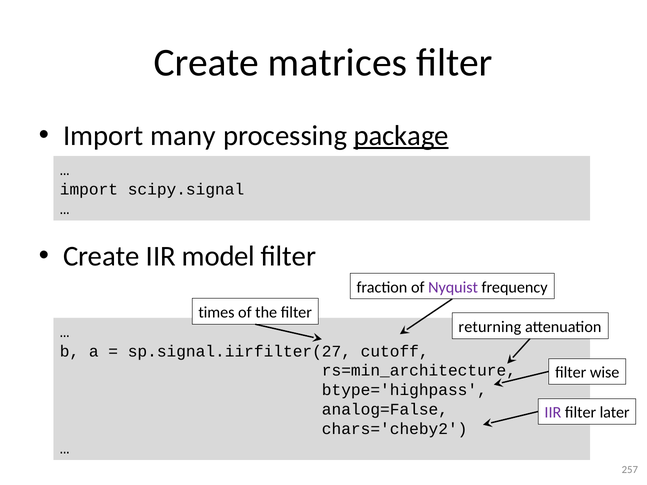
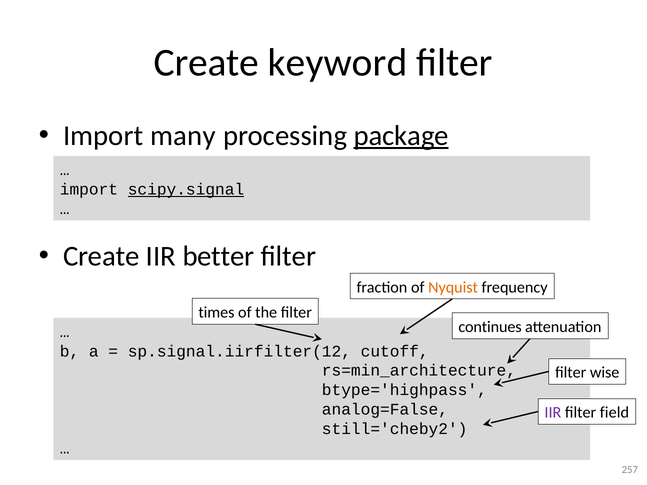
matrices: matrices -> keyword (338, 63)
scipy.signal underline: none -> present (186, 189)
model: model -> better (218, 257)
Nyquist colour: purple -> orange (453, 287)
returning: returning -> continues (490, 327)
sp.signal.iirfilter(27: sp.signal.iirfilter(27 -> sp.signal.iirfilter(12 (239, 351)
later: later -> field (614, 413)
chars='cheby2: chars='cheby2 -> still='cheby2 (395, 429)
